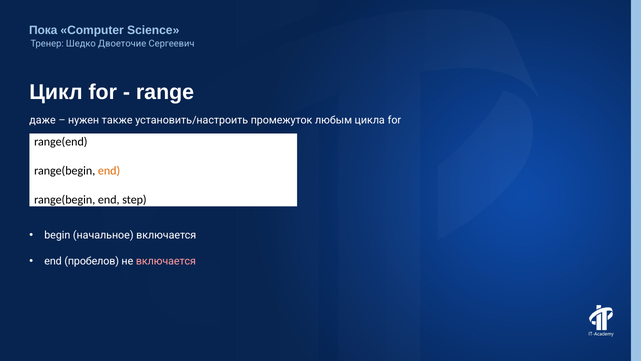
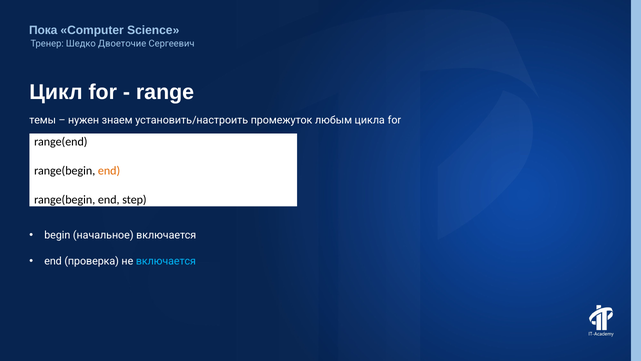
даже: даже -> темы (43, 120)
также: также -> знаем (117, 120)
пробелов: пробелов -> проверка (92, 261)
включается colour: pink -> light blue (166, 261)
